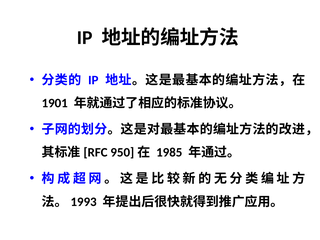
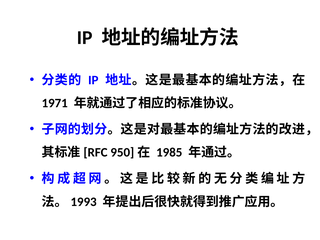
1901: 1901 -> 1971 (55, 103)
